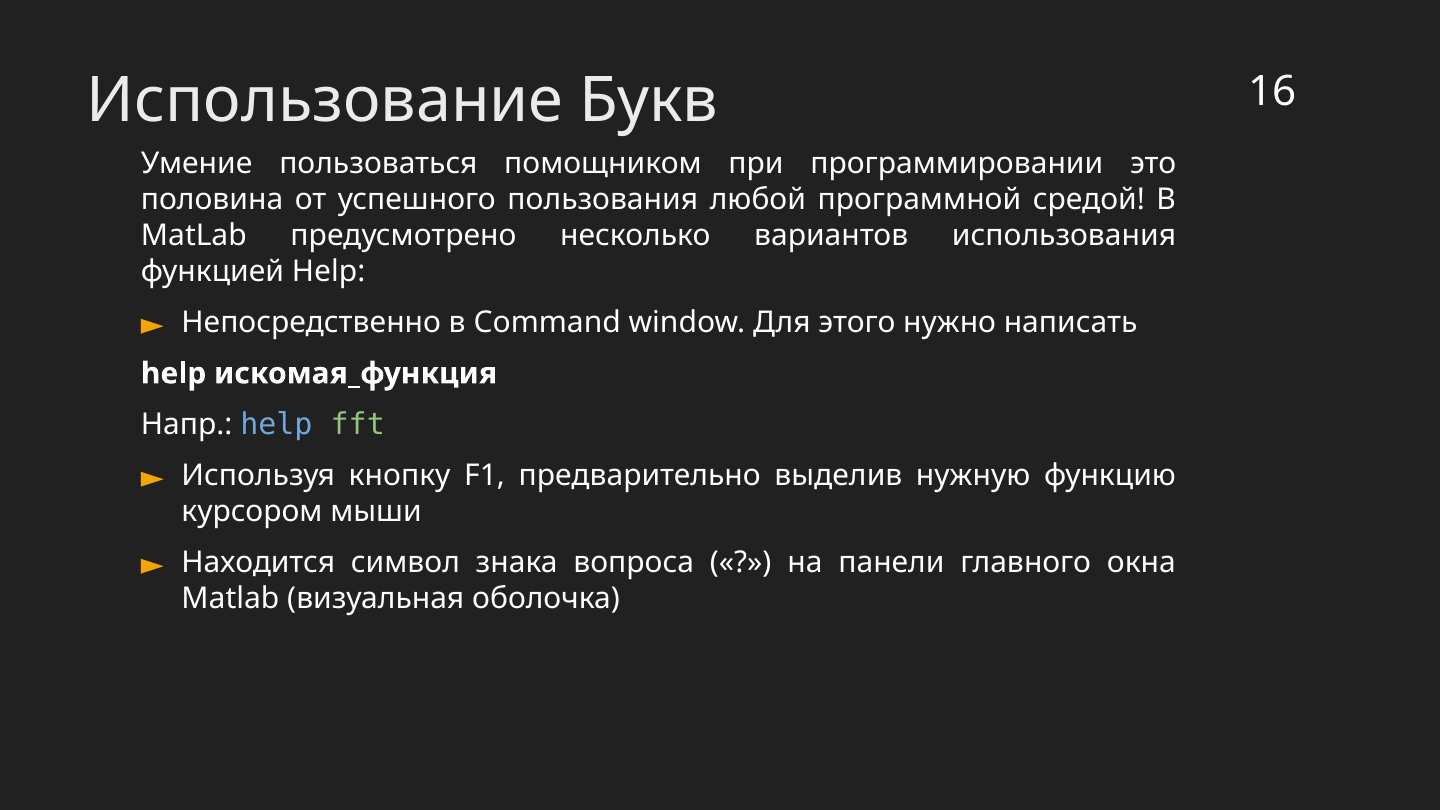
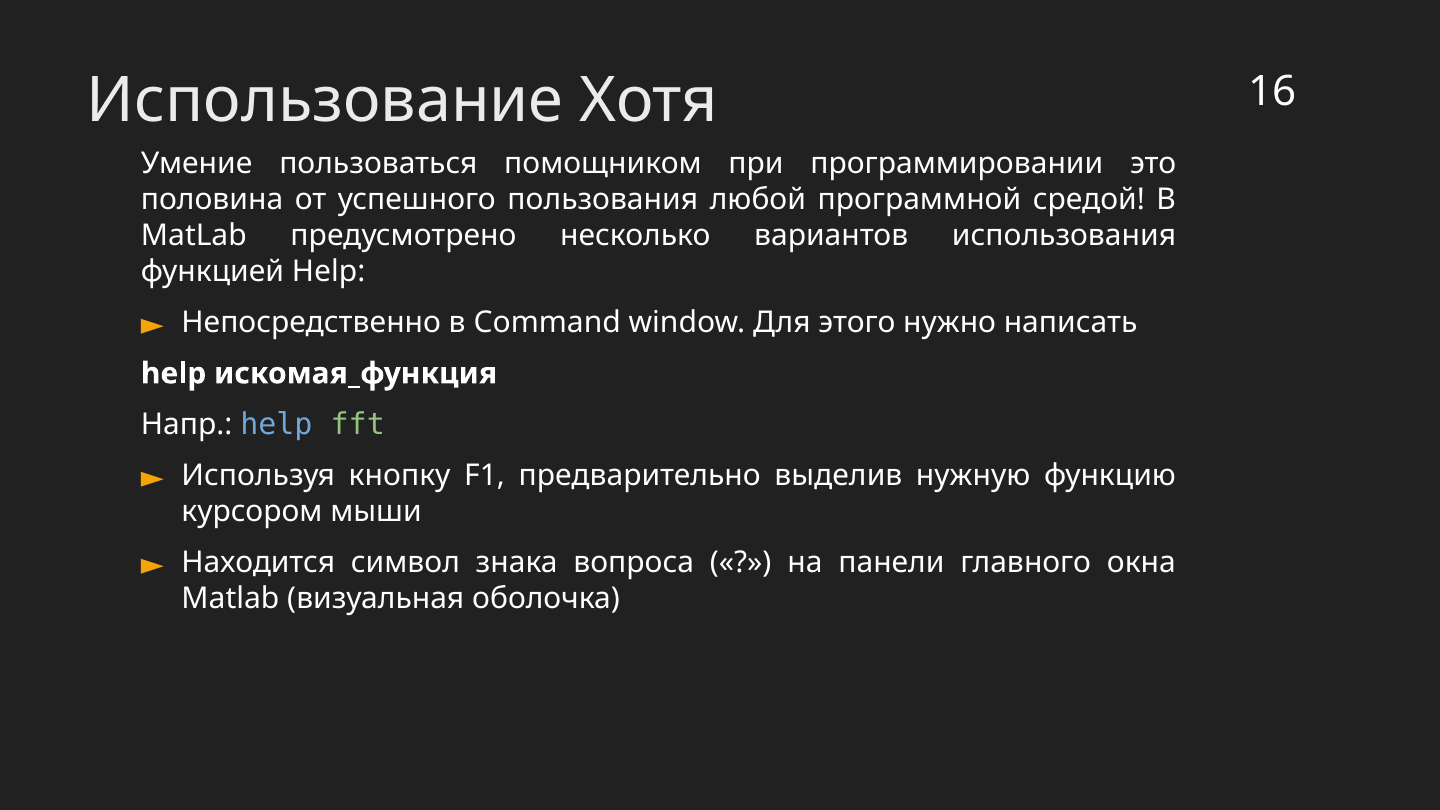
Букв: Букв -> Хотя (649, 101)
